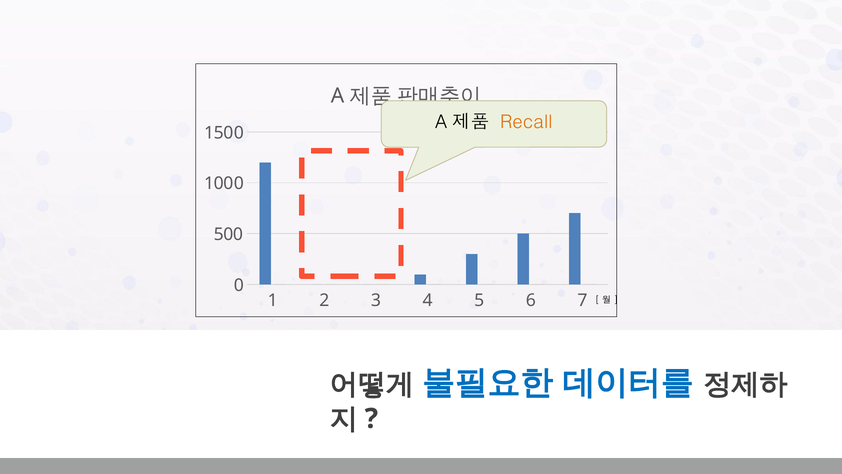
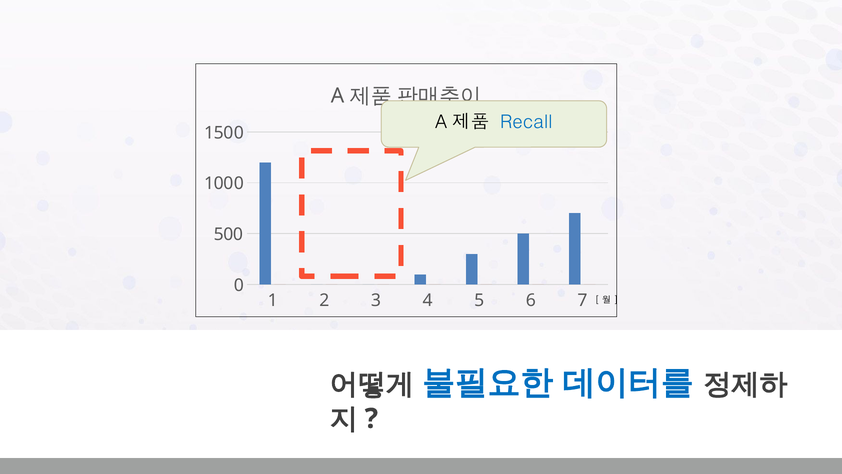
Recall colour: orange -> blue (526, 122)
